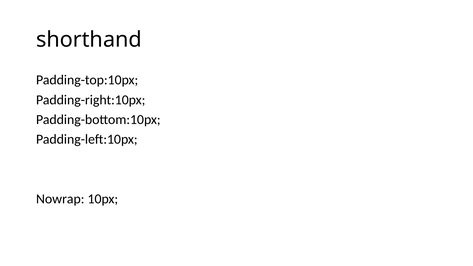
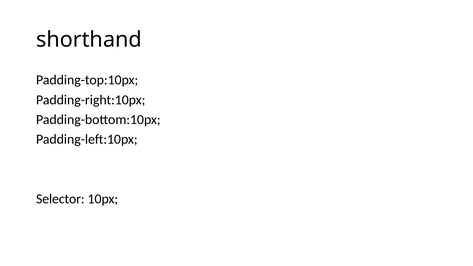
Nowrap: Nowrap -> Selector (60, 199)
